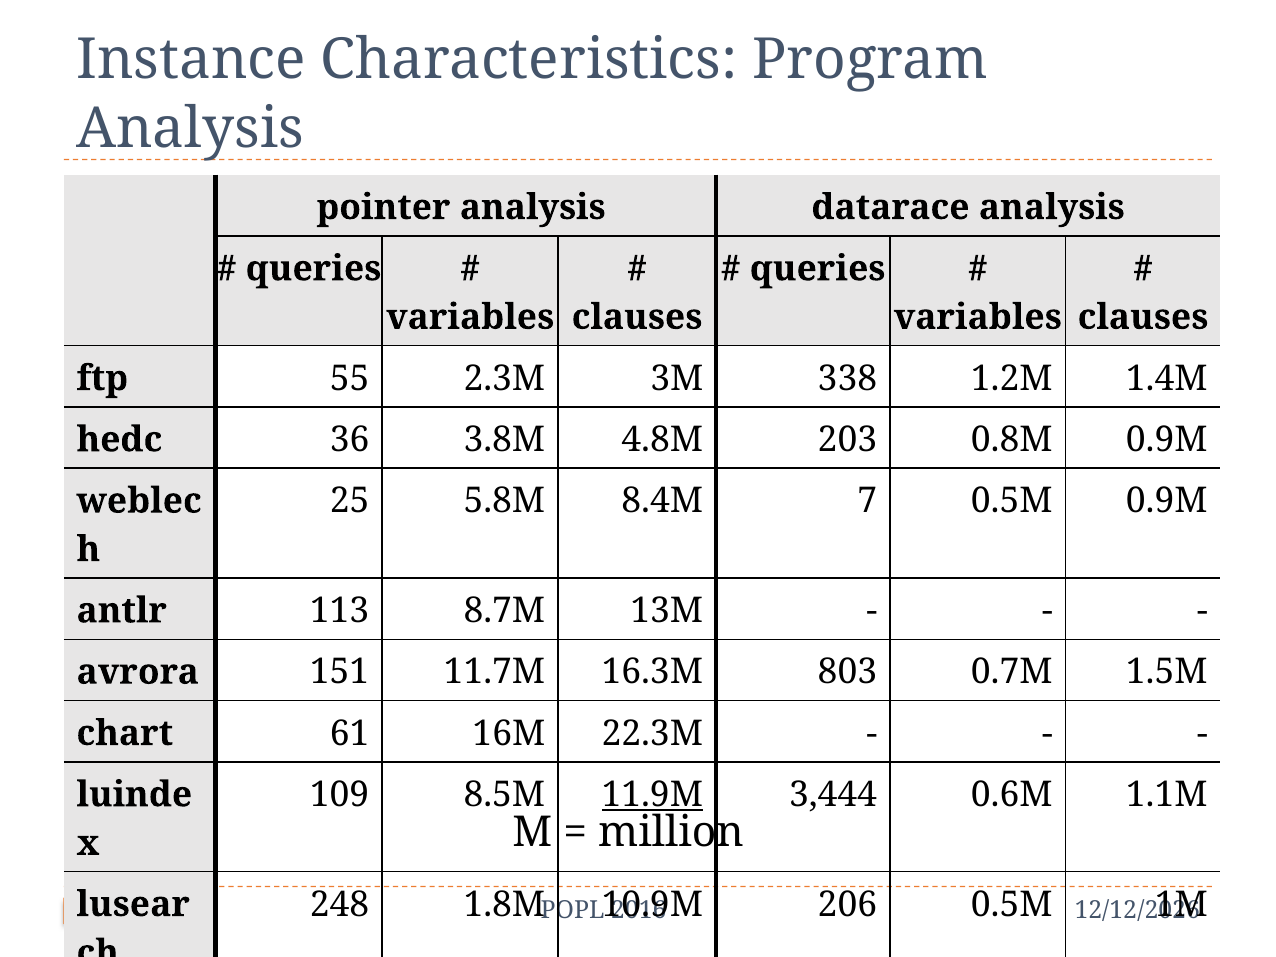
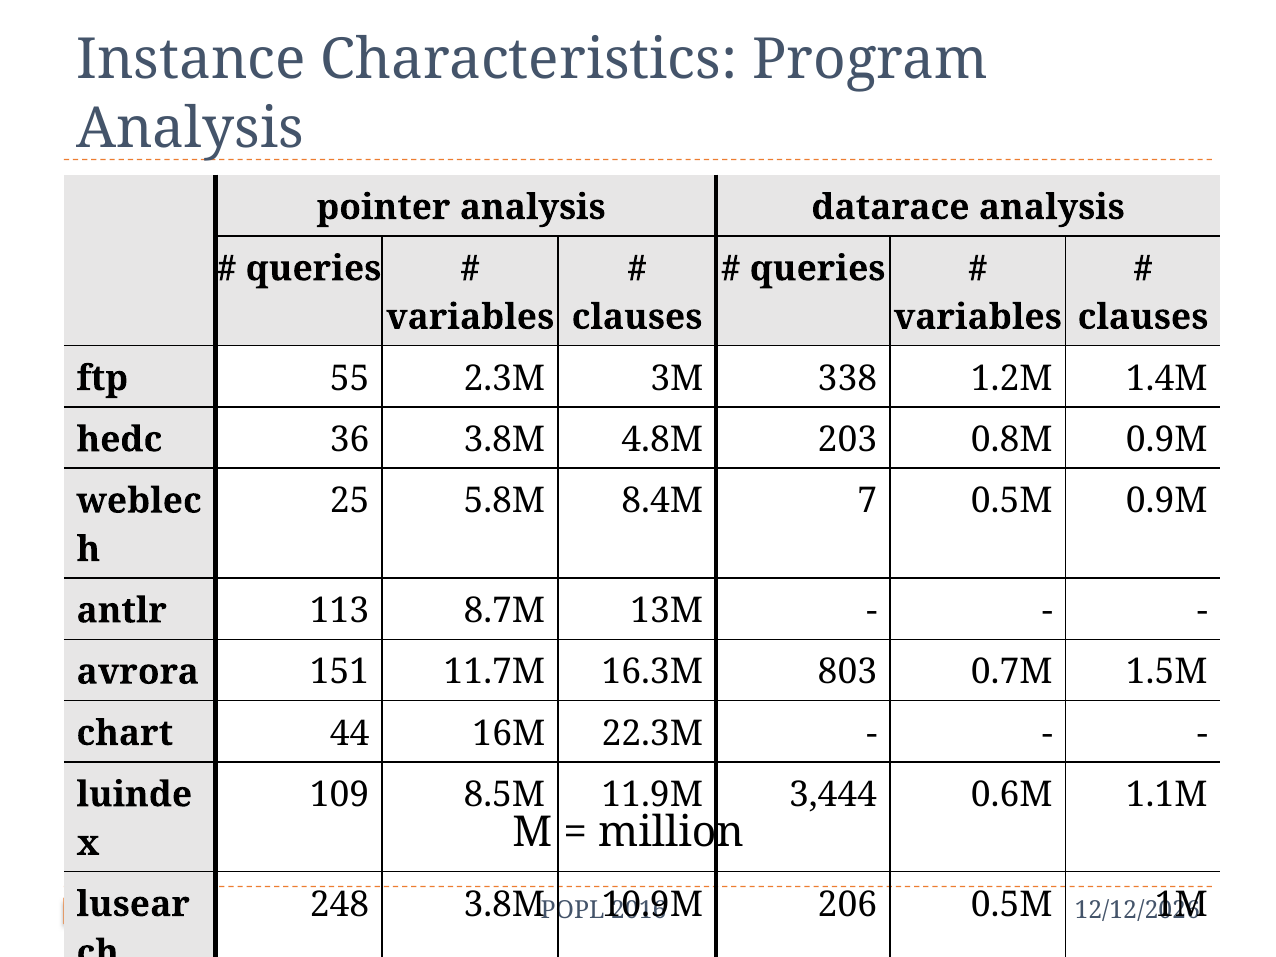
61: 61 -> 44 (350, 733)
11.9M underline: present -> none (652, 795)
248 1.8M: 1.8M -> 3.8M (504, 904)
